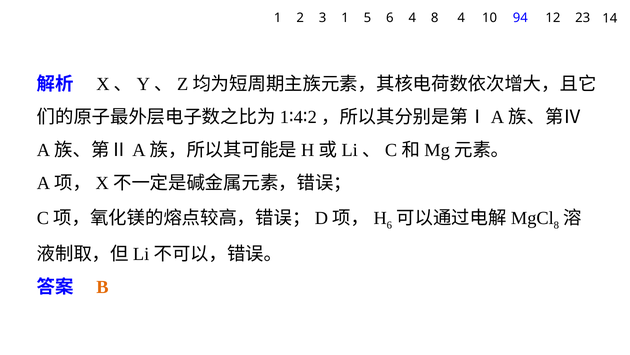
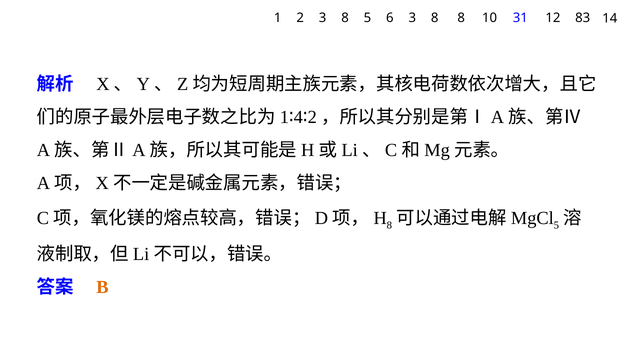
2 3 1: 1 -> 8 (345, 18)
6 4: 4 -> 3 (412, 18)
8 4: 4 -> 8 (461, 18)
94: 94 -> 31 (520, 18)
23: 23 -> 83 (583, 18)
6: 6 -> 8 (389, 225)
8: 8 -> 5 (556, 225)
